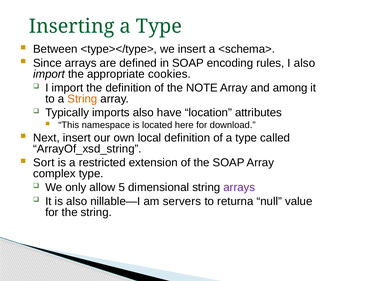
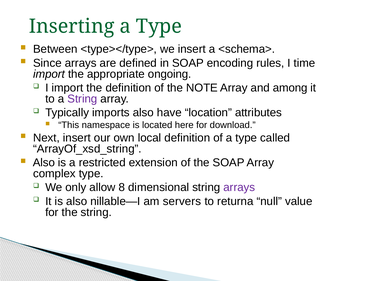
I also: also -> time (305, 63)
cookies: cookies -> ongoing (170, 74)
String colour: orange -> purple (82, 99)
Sort: Sort -> Also (44, 163)
5: 5 -> 8 (122, 188)
